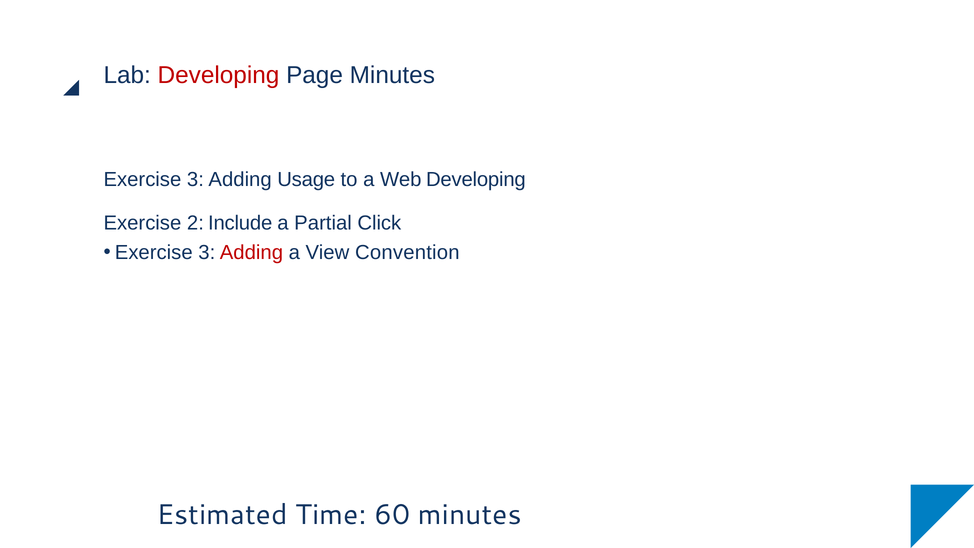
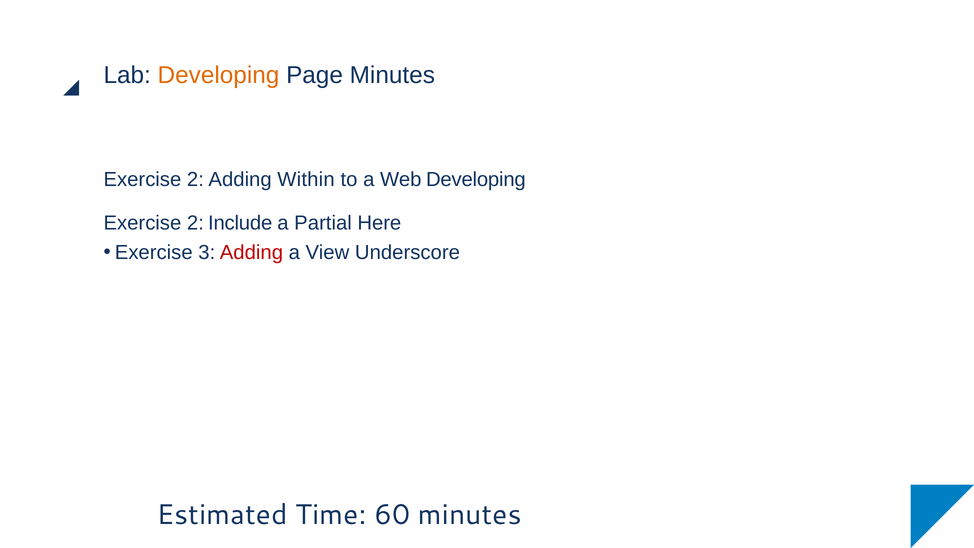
Developing colour: red -> orange (218, 75)
3: 3 -> 2 (195, 180)
Usage: Usage -> Within (306, 180)
Click: Click -> Here (379, 223)
Convention: Convention -> Underscore (407, 252)
